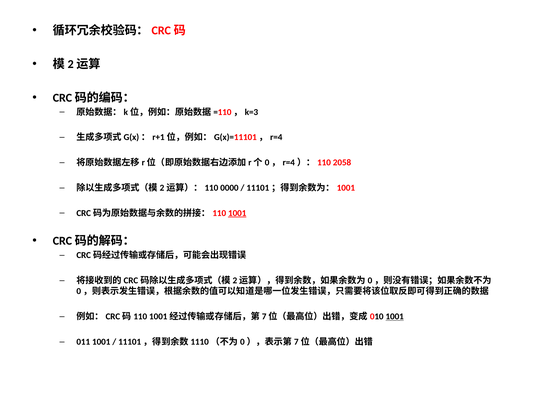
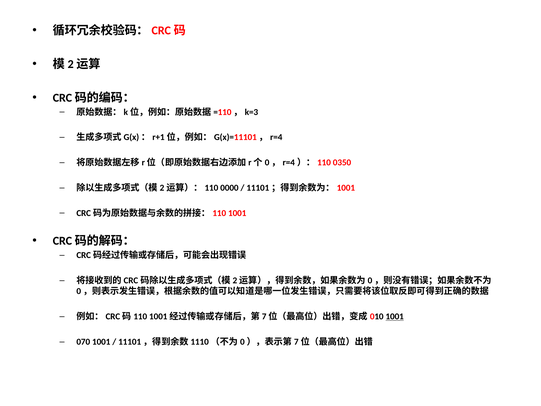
2058: 2058 -> 0350 (342, 162)
1001 underline: present -> none (237, 213)
011: 011 -> 070 (83, 342)
